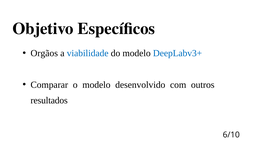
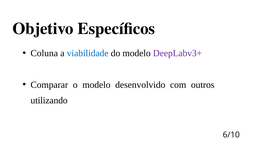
Orgãos: Orgãos -> Coluna (44, 53)
DeepLabv3+ colour: blue -> purple (177, 53)
resultados: resultados -> utilizando (49, 101)
